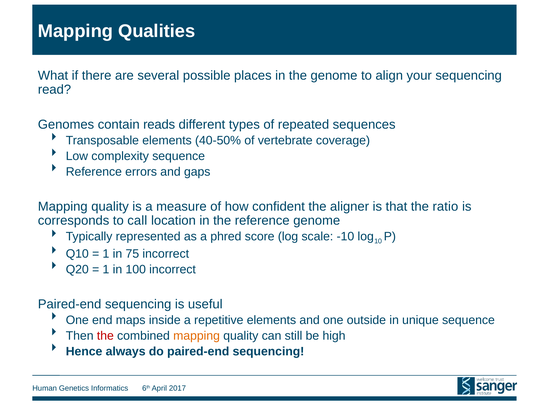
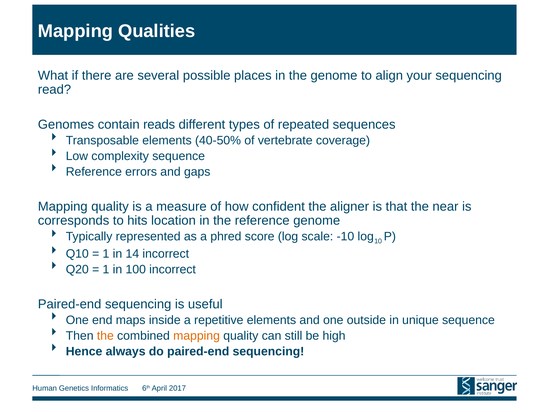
ratio: ratio -> near (445, 206)
call: call -> hits (137, 220)
75: 75 -> 14 (132, 254)
the colour: red -> orange (105, 336)
